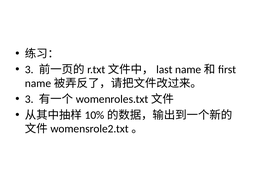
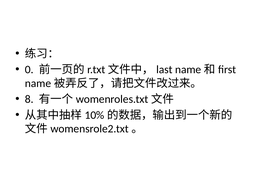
3: 3 -> 0 (29, 70)
3: 3 -> 8 (29, 99)
